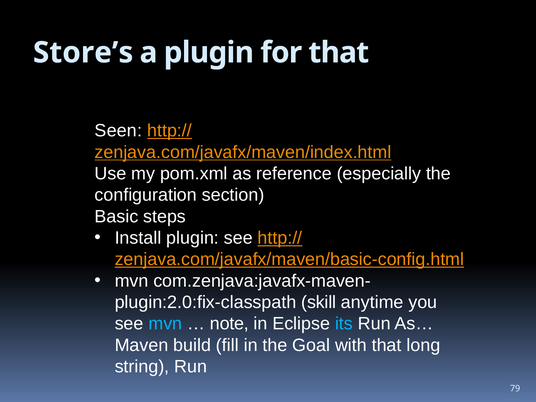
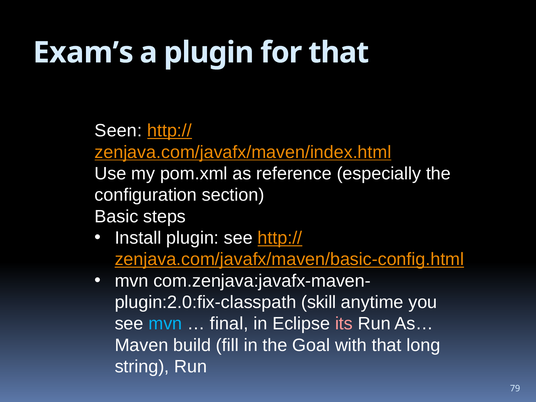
Store’s: Store’s -> Exam’s (83, 53)
note: note -> final (229, 324)
its colour: light blue -> pink (344, 324)
